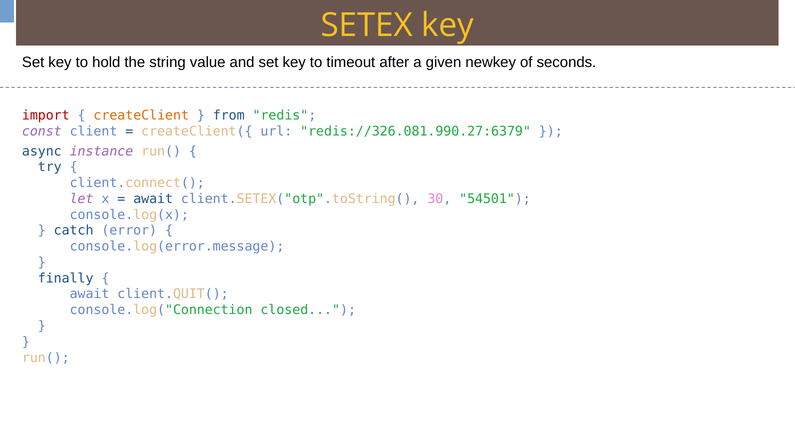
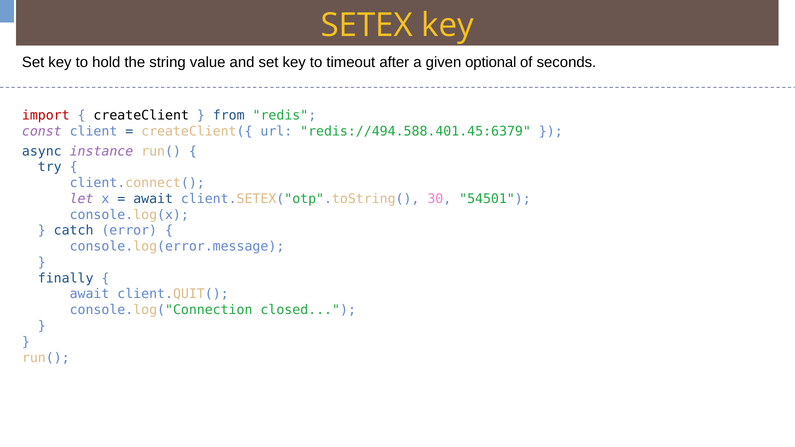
newkey: newkey -> optional (491, 63)
createClient colour: orange -> black (141, 115)
redis://326.081.990.27:6379: redis://326.081.990.27:6379 -> redis://494.588.401.45:6379 (416, 131)
